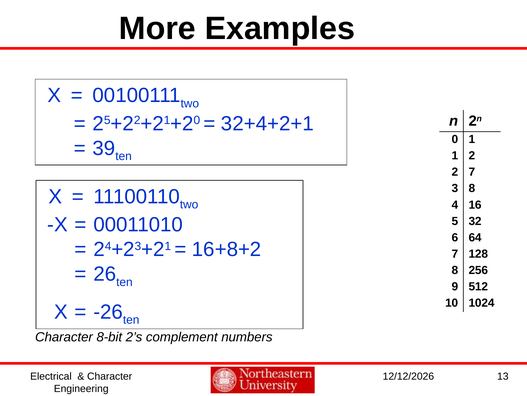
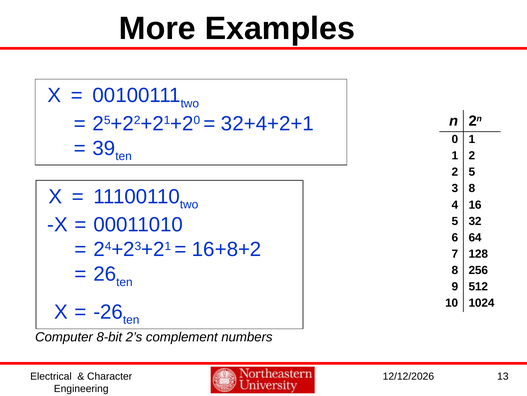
2 7: 7 -> 5 (472, 172)
Character: Character -> Computer (64, 336)
